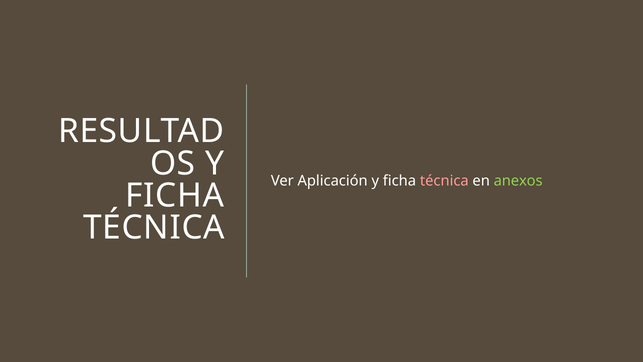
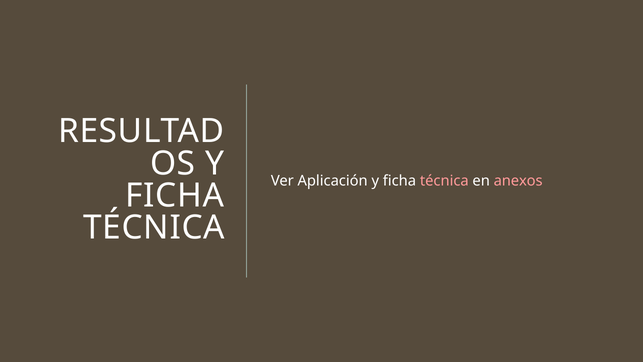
anexos colour: light green -> pink (518, 181)
